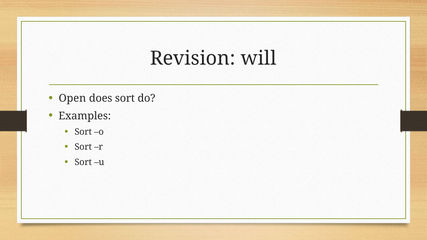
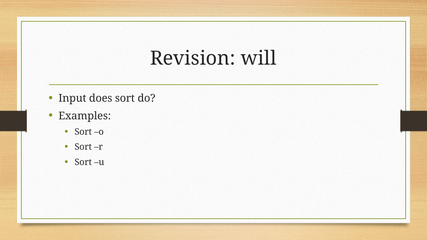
Open: Open -> Input (72, 98)
